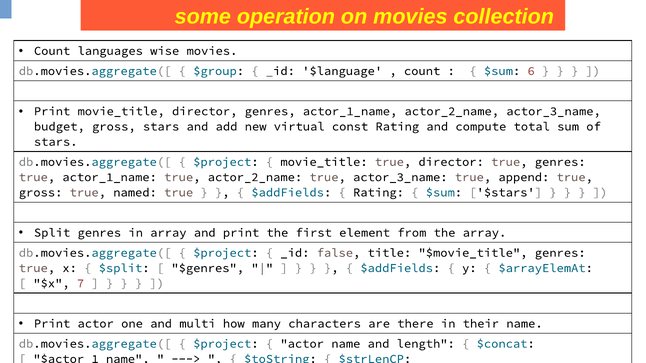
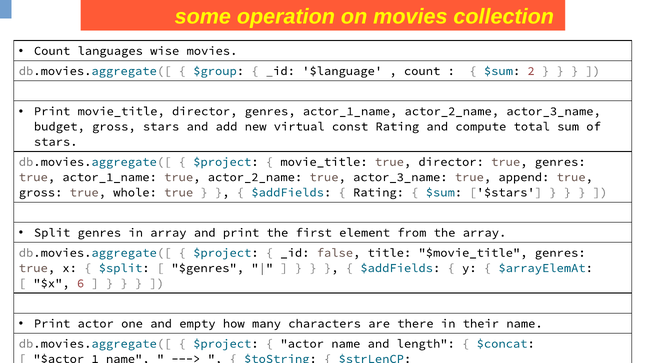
6: 6 -> 2 (531, 71)
named: named -> whole (135, 193)
7: 7 -> 6 (81, 284)
multi: multi -> empty (197, 324)
